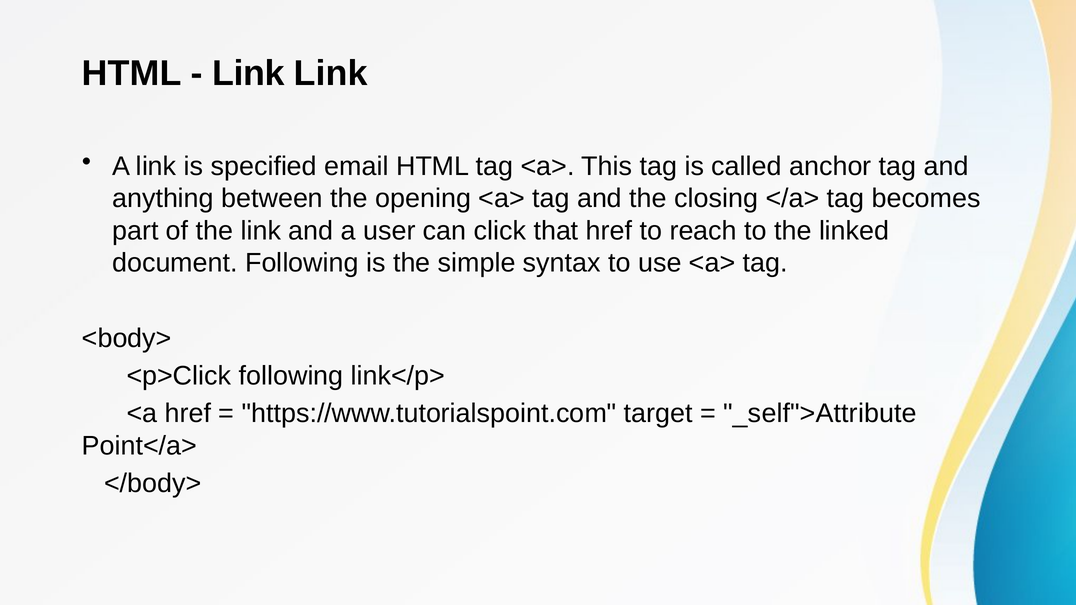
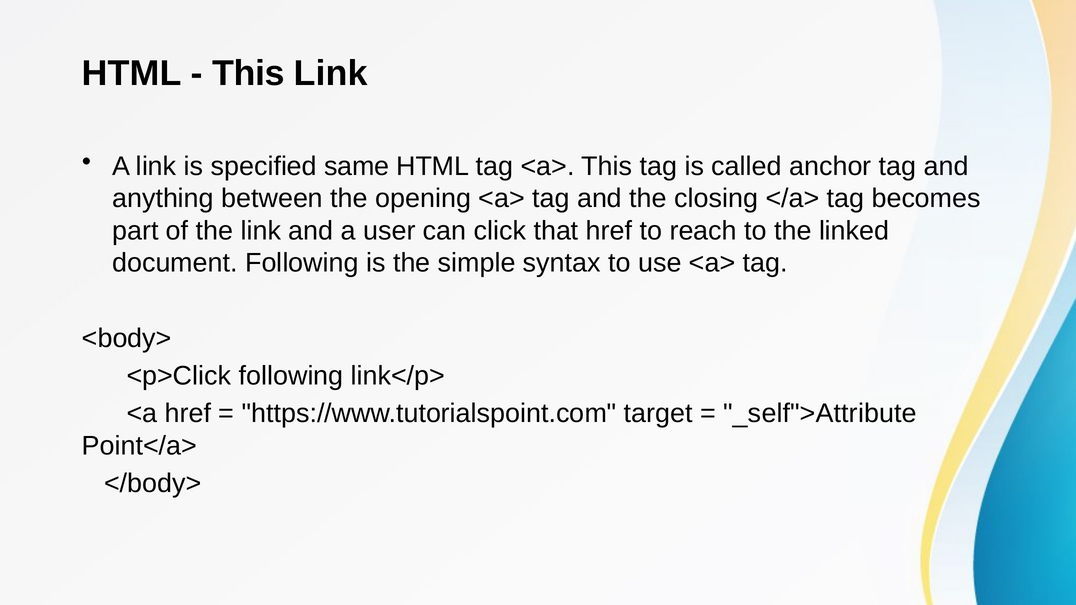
Link: Link -> This (248, 74)
email: email -> same (357, 166)
